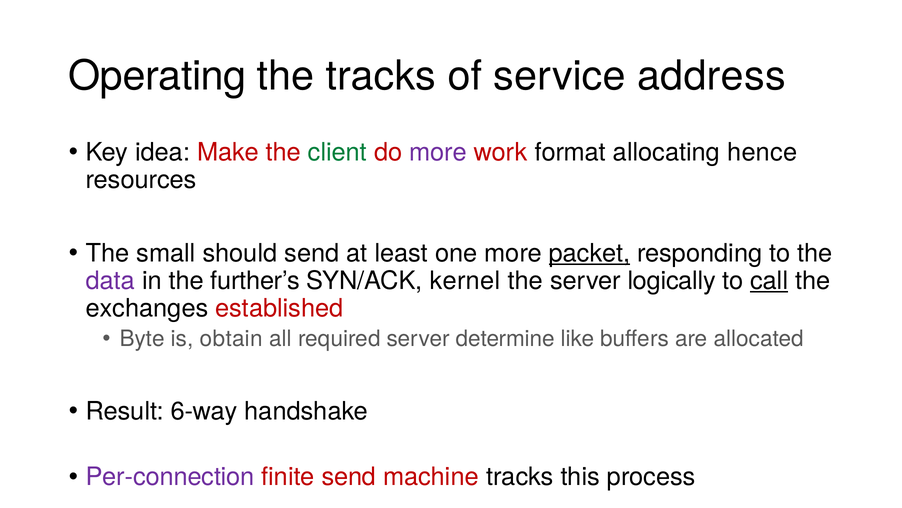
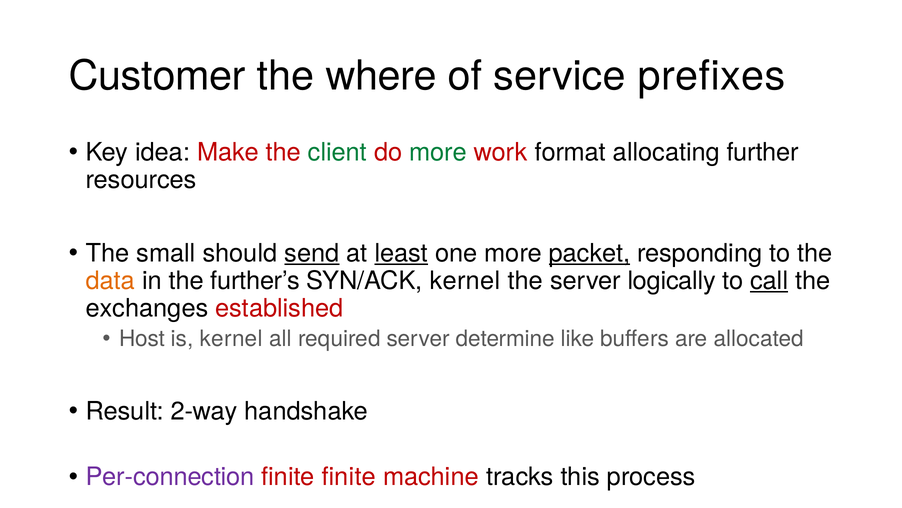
Operating: Operating -> Customer (157, 76)
the tracks: tracks -> where (381, 76)
address: address -> prefixes (711, 76)
more colour: purple -> green (438, 152)
hence: hence -> further (763, 152)
send underline: none -> present (312, 253)
least underline: none -> present (401, 253)
data colour: purple -> orange (110, 281)
Byte: Byte -> Host (142, 339)
is obtain: obtain -> kernel (231, 339)
6-way: 6-way -> 2-way (204, 411)
finite send: send -> finite (349, 476)
